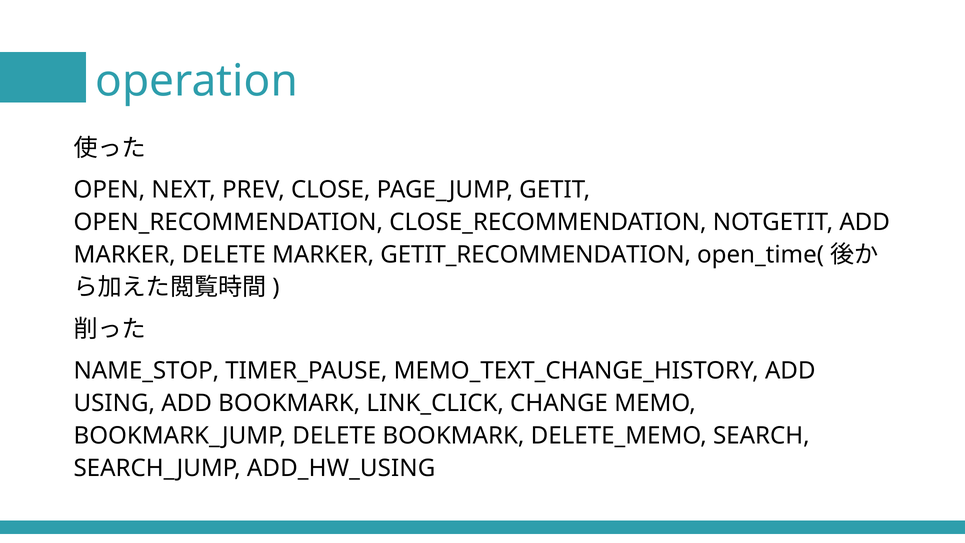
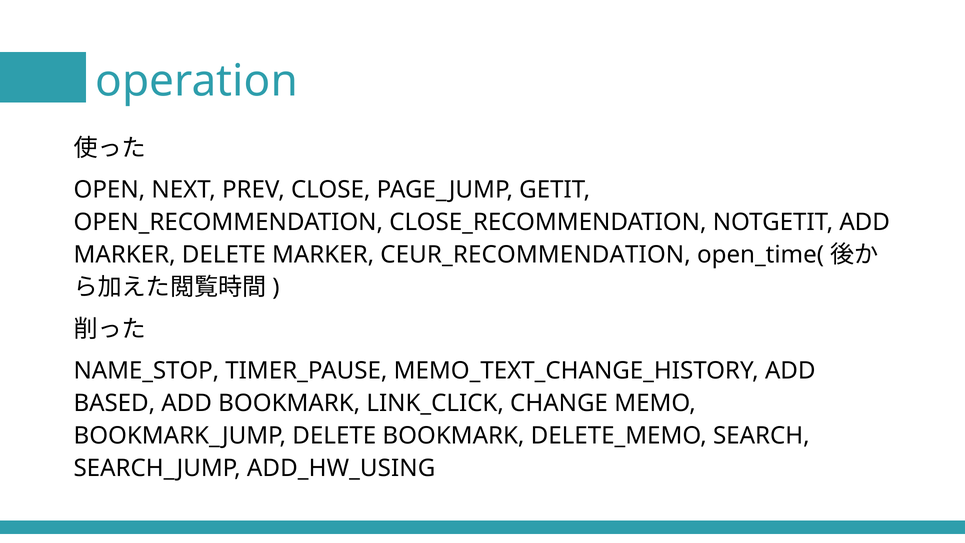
GETIT_RECOMMENDATION: GETIT_RECOMMENDATION -> CEUR_RECOMMENDATION (536, 255)
USING: USING -> BASED (114, 403)
